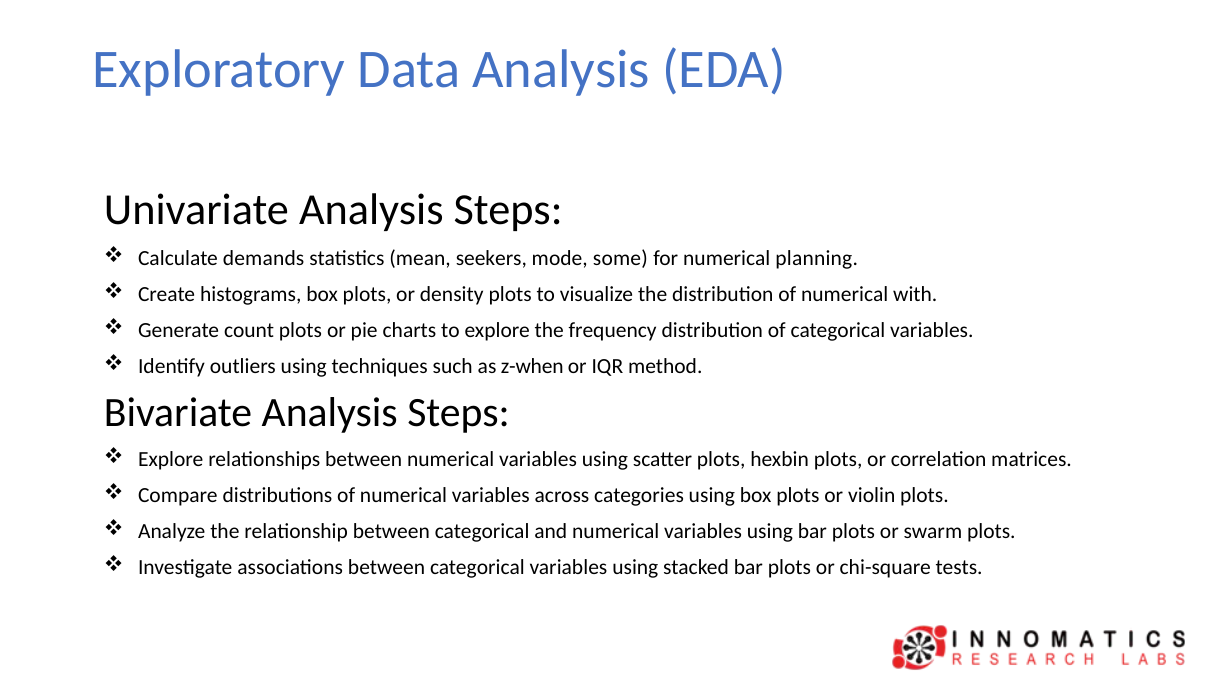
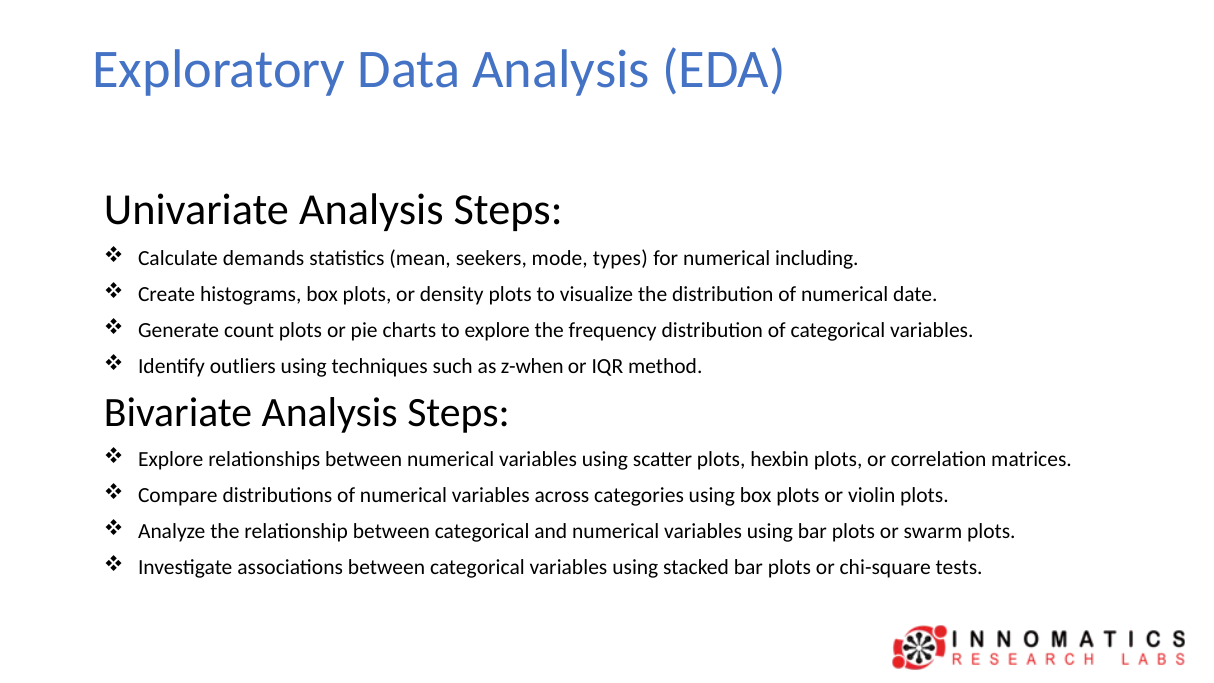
some: some -> types (620, 258)
planning: planning -> including (817, 258)
with: with -> date (915, 294)
